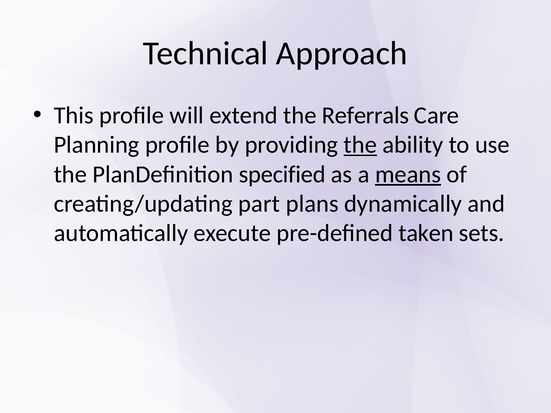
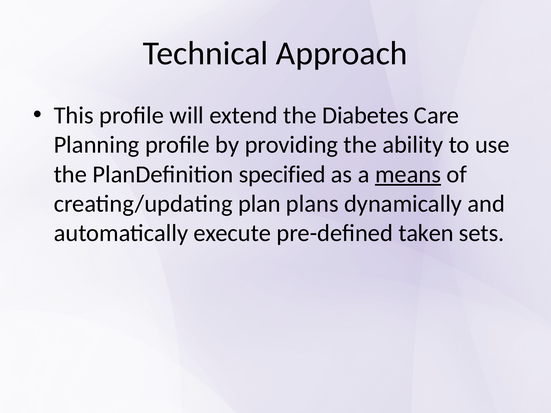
Referrals: Referrals -> Diabetes (365, 116)
the underline: present -> none (360, 145)
part: part -> plan (259, 204)
